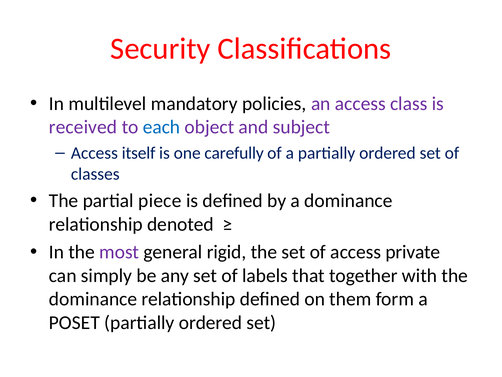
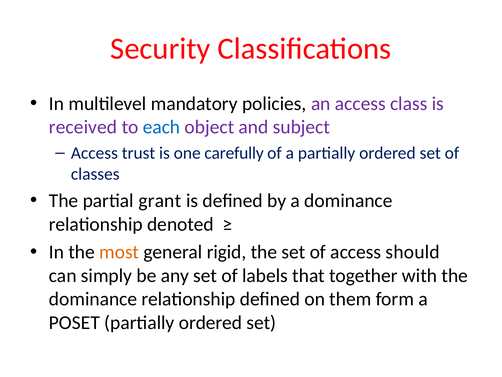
itself: itself -> trust (139, 153)
piece: piece -> grant (160, 201)
most colour: purple -> orange (119, 252)
private: private -> should (413, 252)
